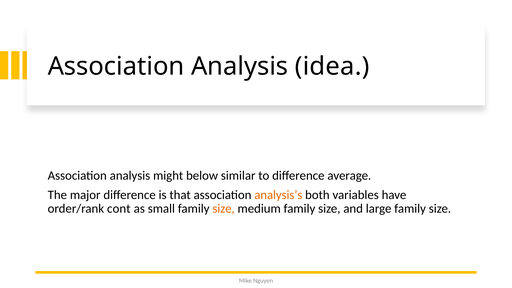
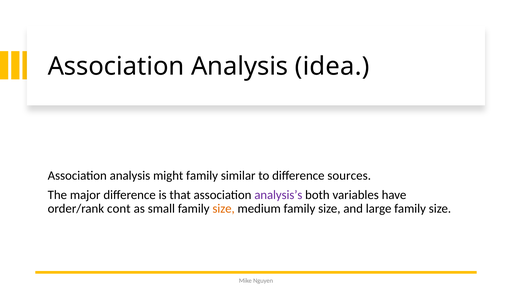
might below: below -> family (202, 176)
average: average -> sources (349, 176)
analysis’s colour: orange -> purple (278, 195)
